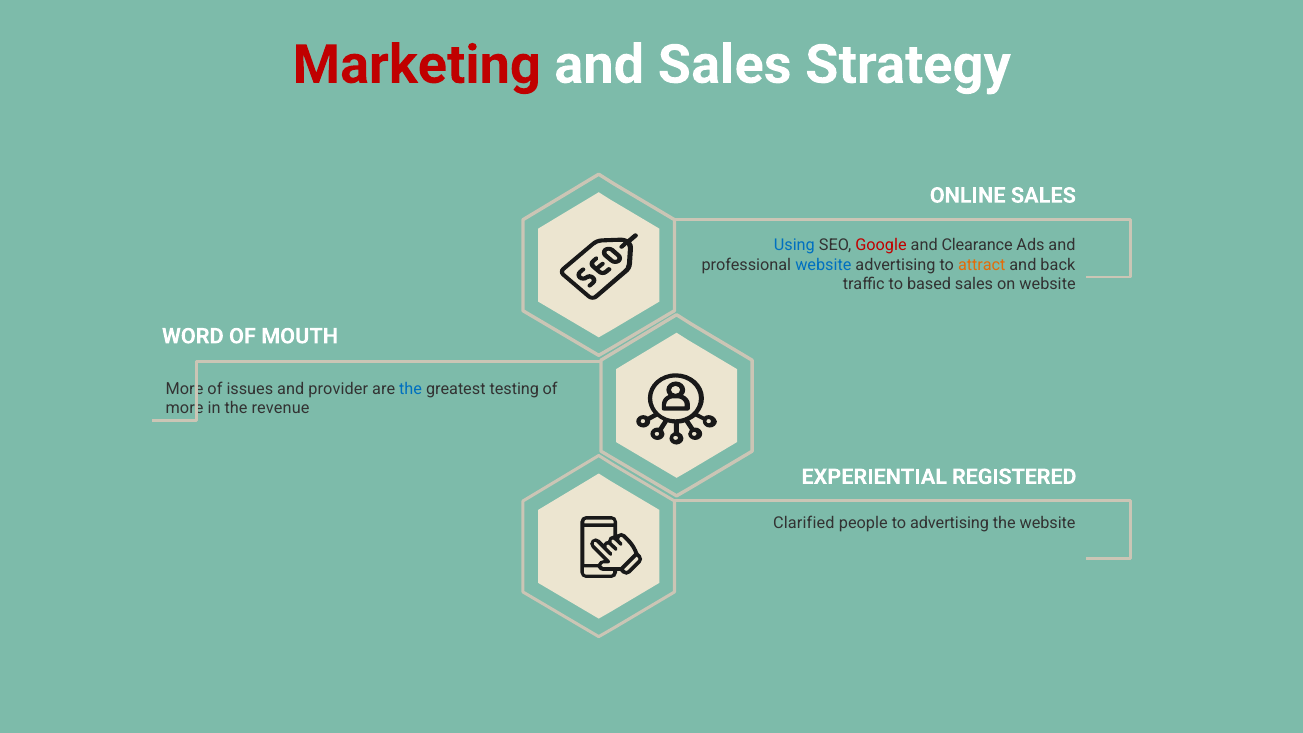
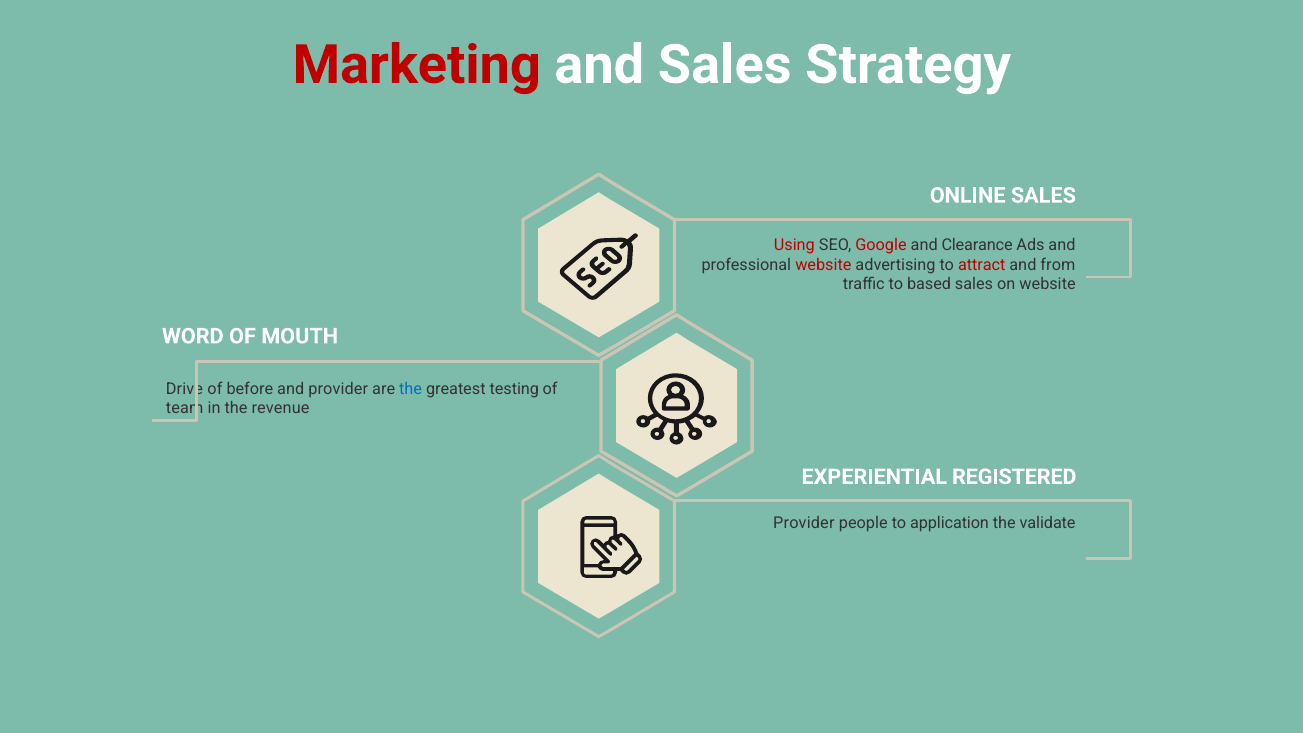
Using colour: blue -> red (794, 245)
website colour: blue -> red (823, 265)
attract colour: orange -> red (982, 265)
back: back -> from (1058, 265)
More: More -> Drive (184, 389)
issues: issues -> before (250, 389)
more: more -> team (185, 408)
Clarified: Clarified -> Provider (804, 523)
to advertising: advertising -> application (950, 523)
the website: website -> validate (1048, 523)
